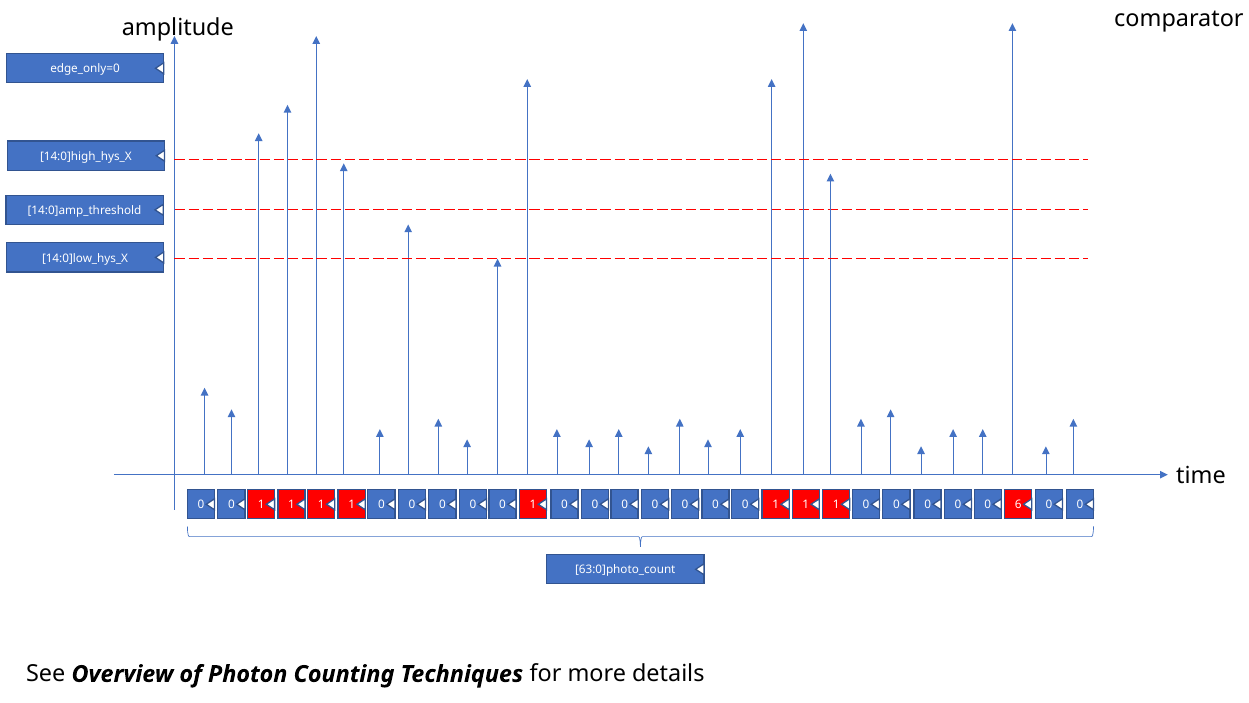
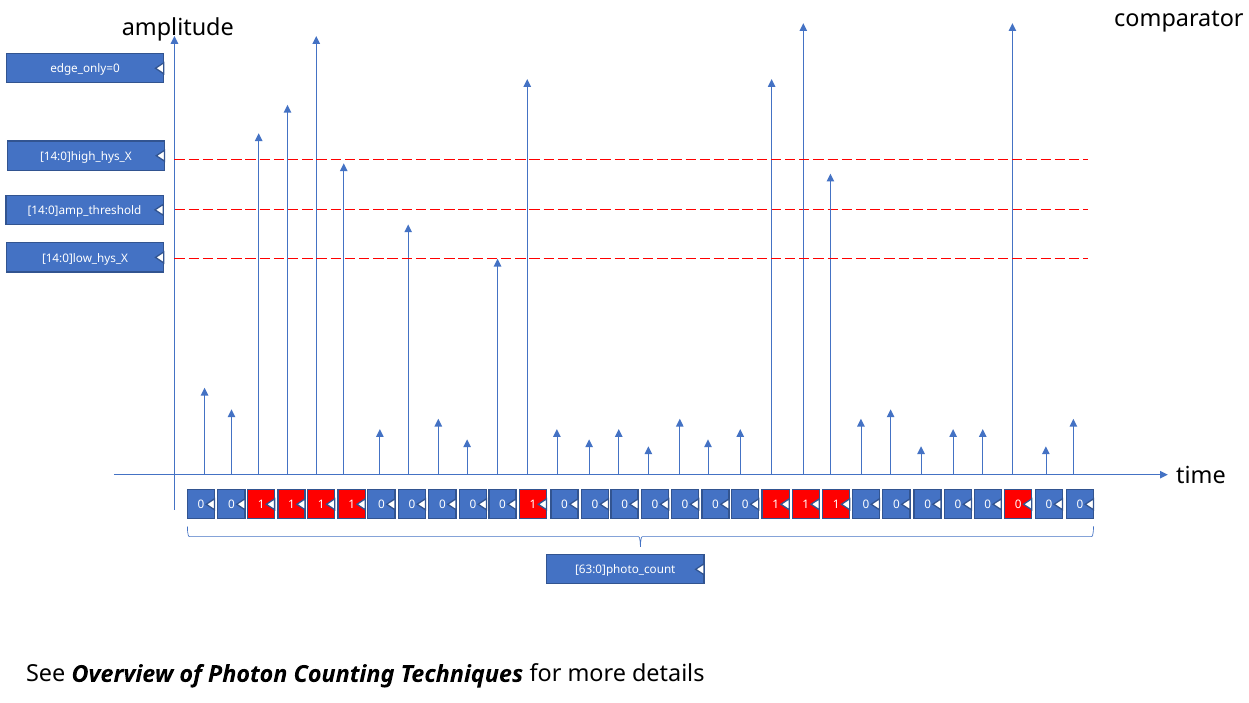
6: 6 -> 0 (1018, 505)
